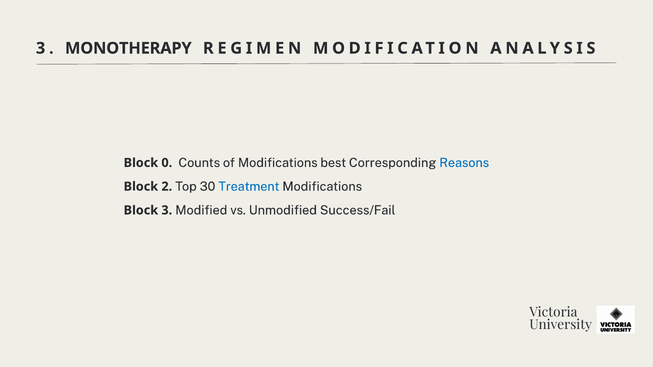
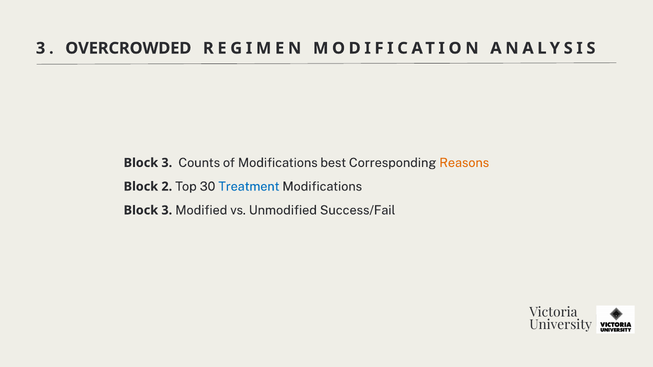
MONOTHERAPY: MONOTHERAPY -> OVERCROWDED (128, 48)
0: 0 -> 3 (167, 163)
Reasons colour: blue -> orange (464, 163)
